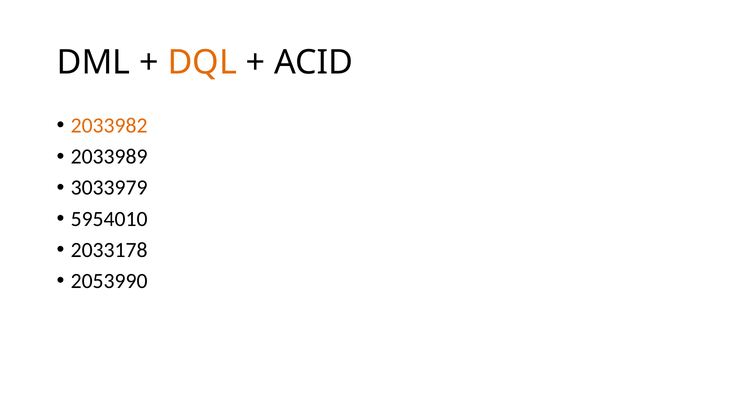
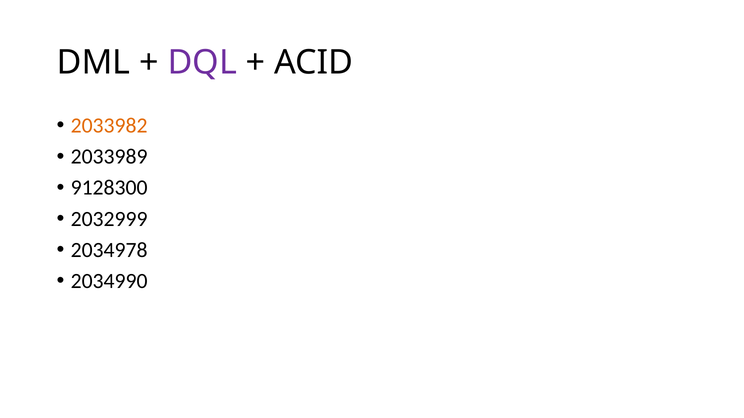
DQL colour: orange -> purple (202, 62)
3033979: 3033979 -> 9128300 (109, 188)
5954010: 5954010 -> 2032999 (109, 219)
2033178: 2033178 -> 2034978 (109, 250)
2053990: 2053990 -> 2034990 (109, 282)
